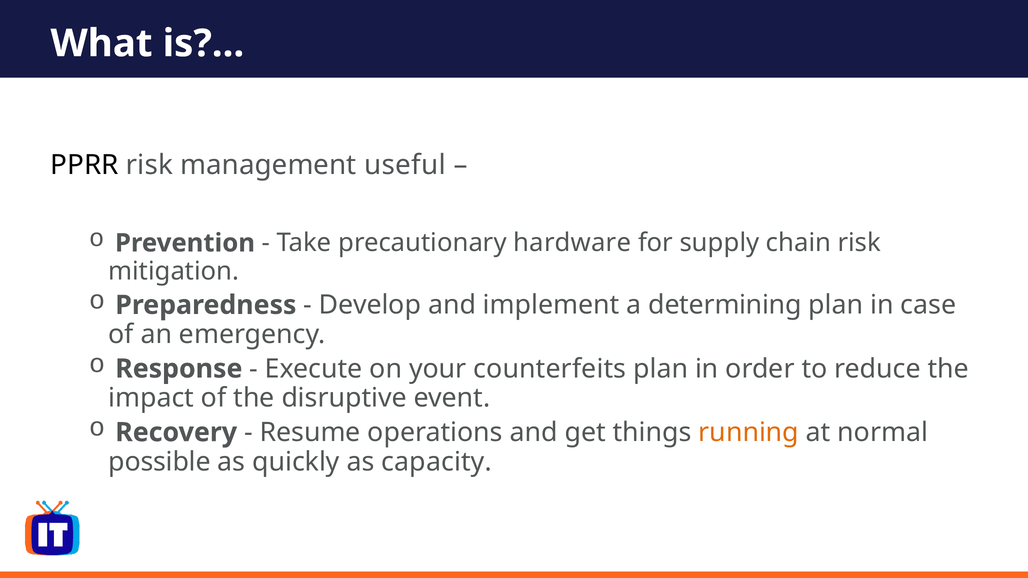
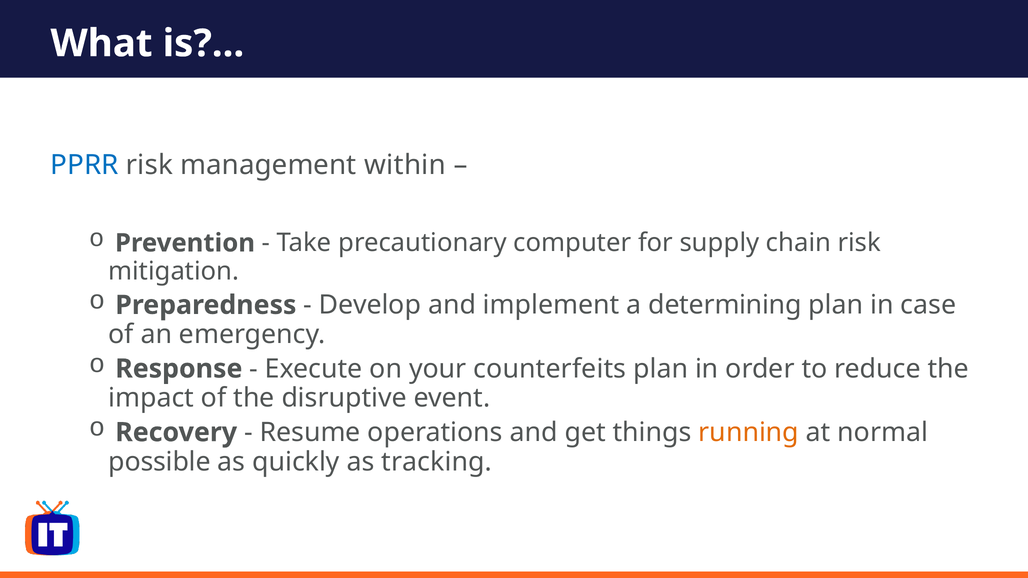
PPRR colour: black -> blue (85, 165)
useful: useful -> within (405, 165)
hardware: hardware -> computer (572, 243)
capacity: capacity -> tracking (437, 462)
